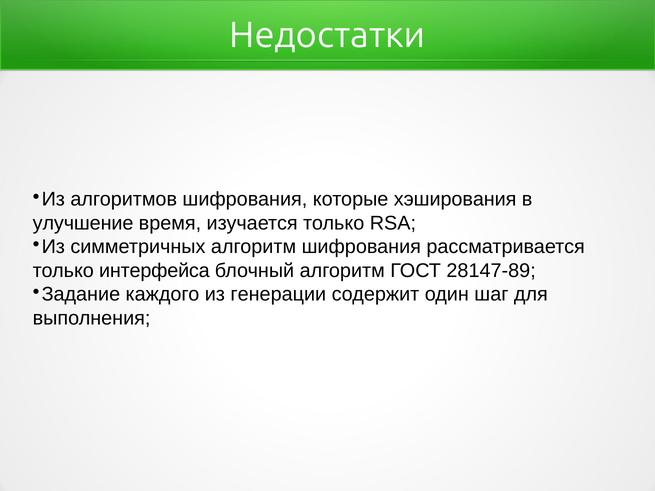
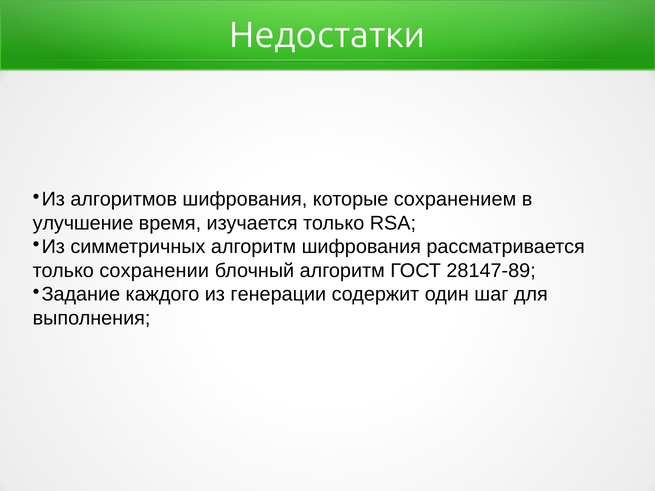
хэширования: хэширования -> сохранением (455, 199)
интерфейса: интерфейса -> сохранении (154, 271)
